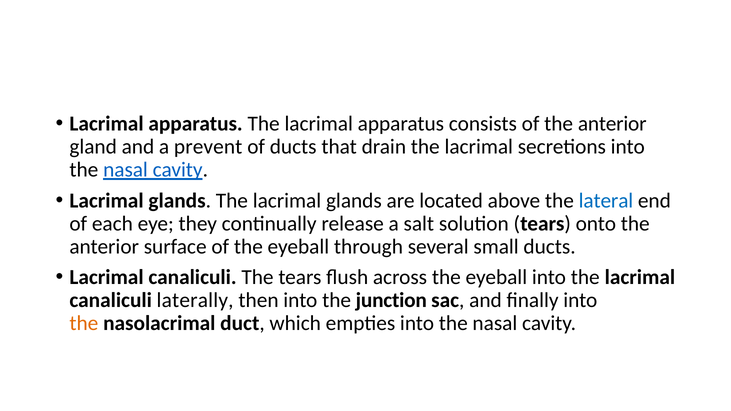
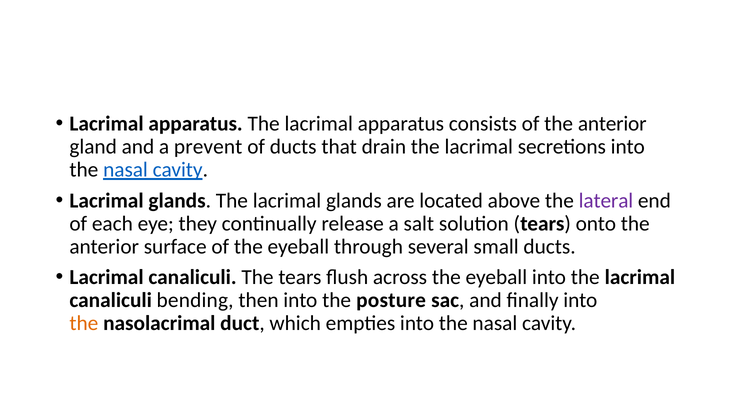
lateral colour: blue -> purple (606, 201)
laterally: laterally -> bending (195, 300)
junction: junction -> posture (391, 300)
